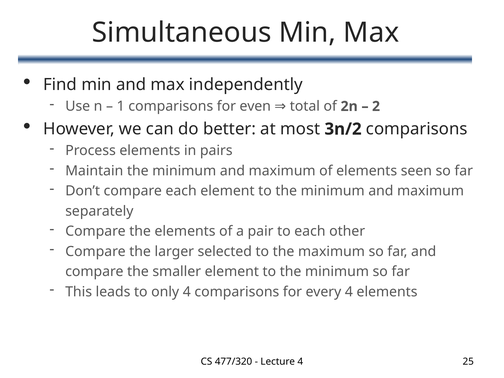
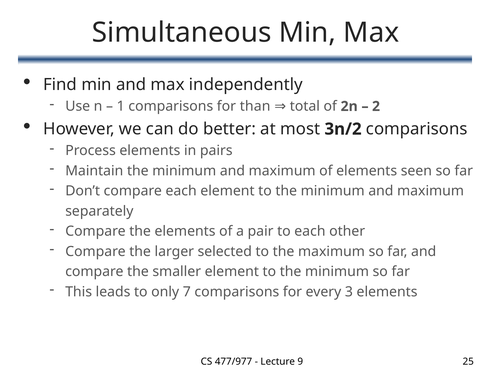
even: even -> than (255, 106)
only 4: 4 -> 7 (187, 292)
every 4: 4 -> 3 (349, 292)
477/320: 477/320 -> 477/977 (234, 362)
Lecture 4: 4 -> 9 (300, 362)
